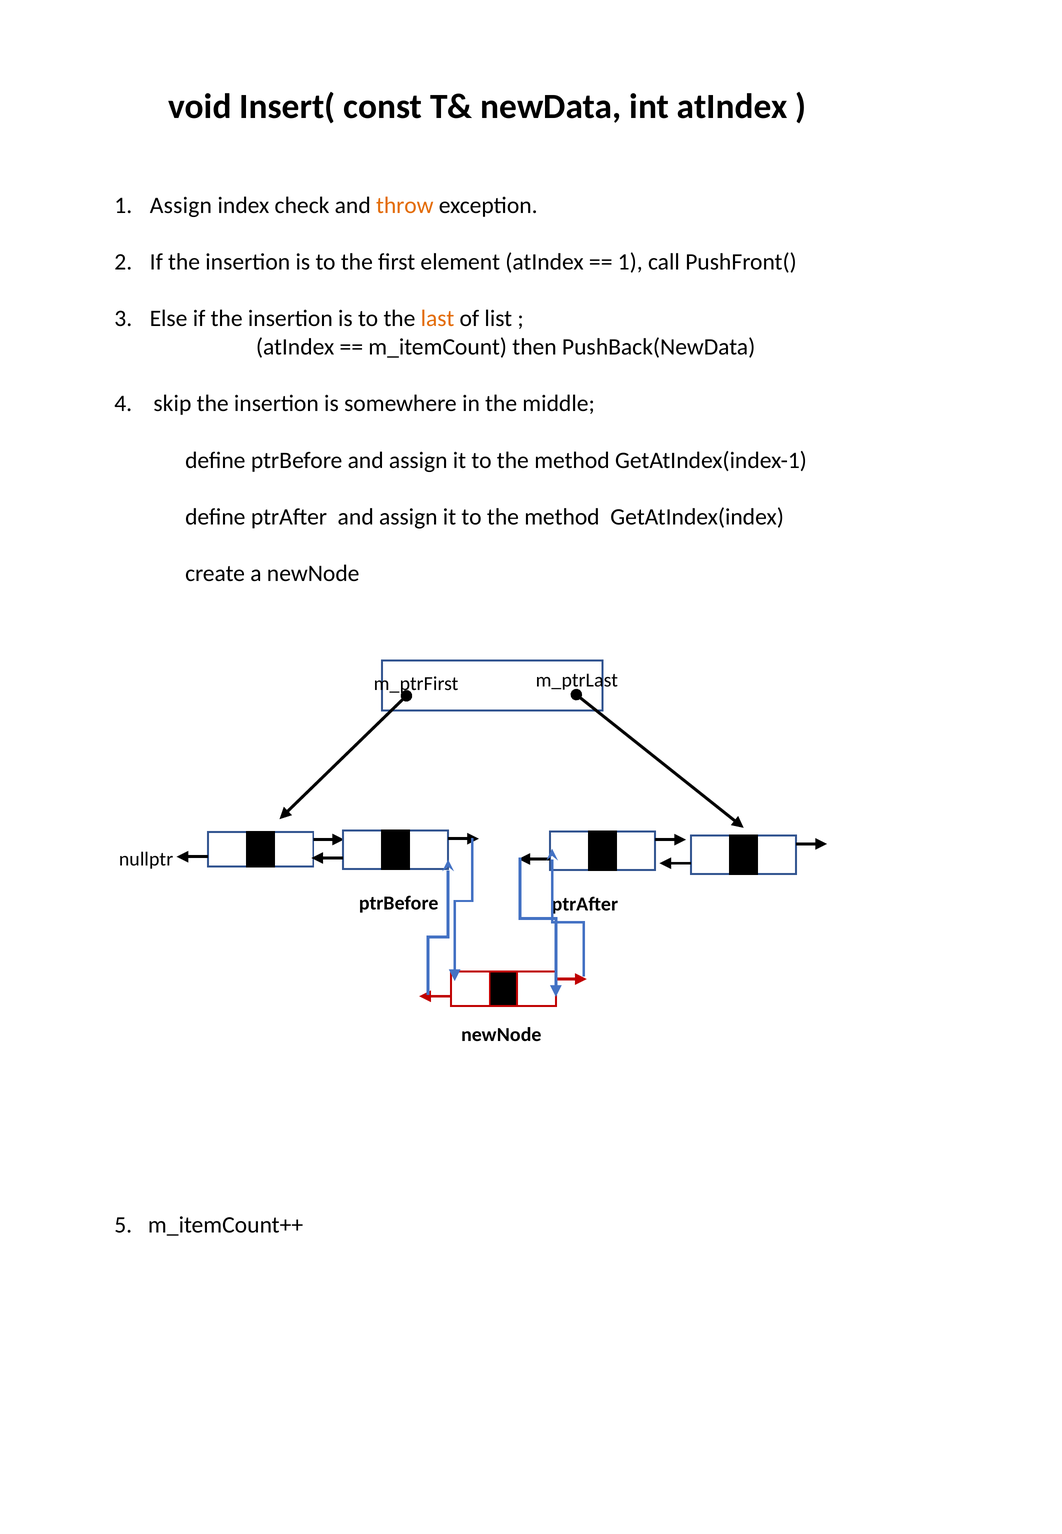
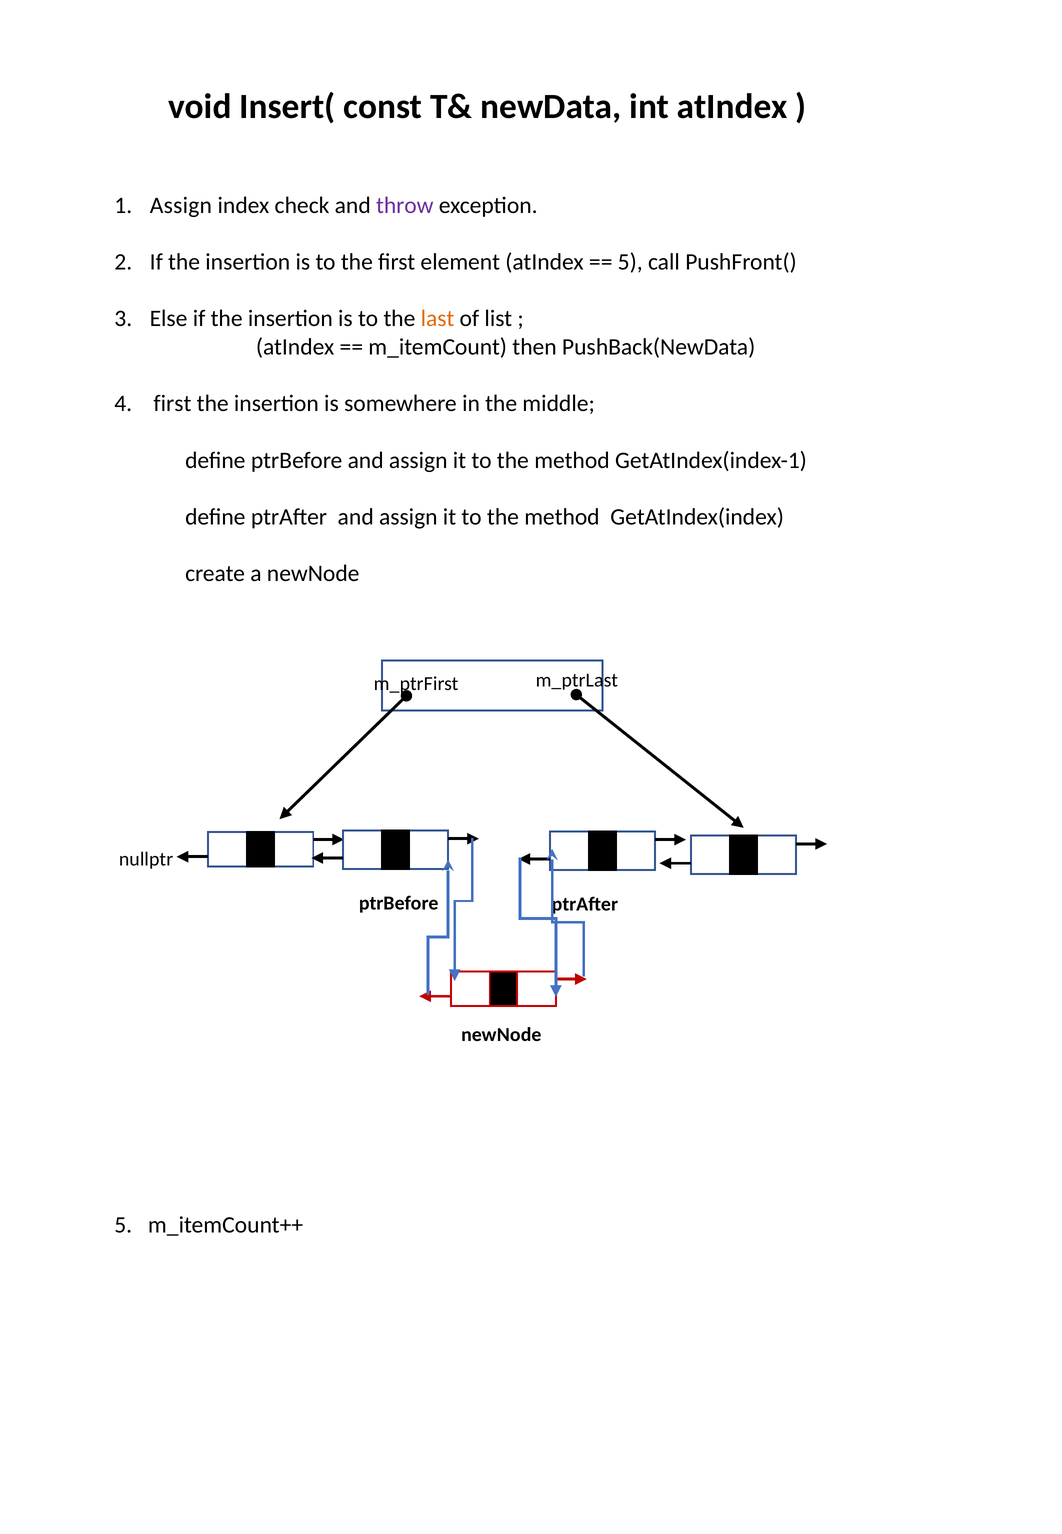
throw colour: orange -> purple (405, 205)
1: 1 -> 5 (630, 262)
4 skip: skip -> first (172, 404)
